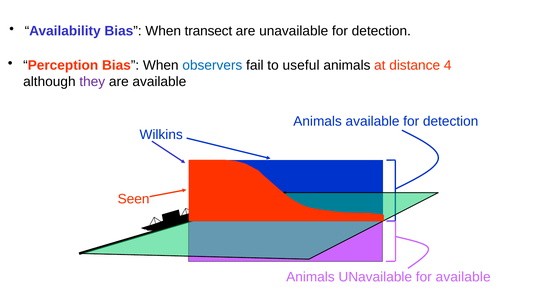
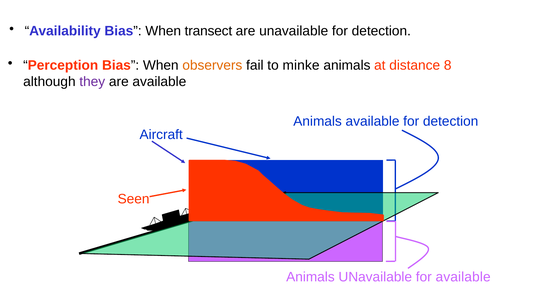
observers colour: blue -> orange (212, 65)
useful: useful -> minke (301, 65)
4: 4 -> 8 (448, 65)
Wilkins: Wilkins -> Aircraft (161, 135)
